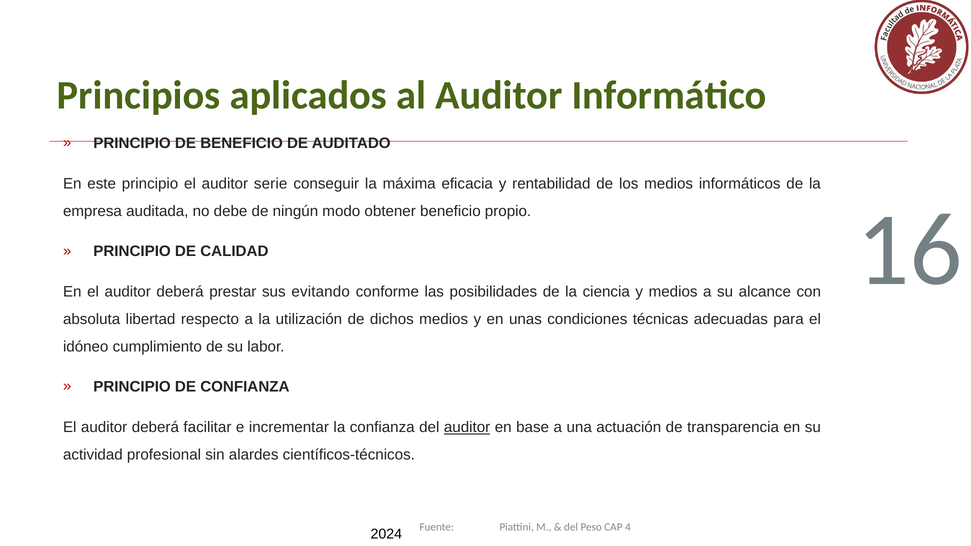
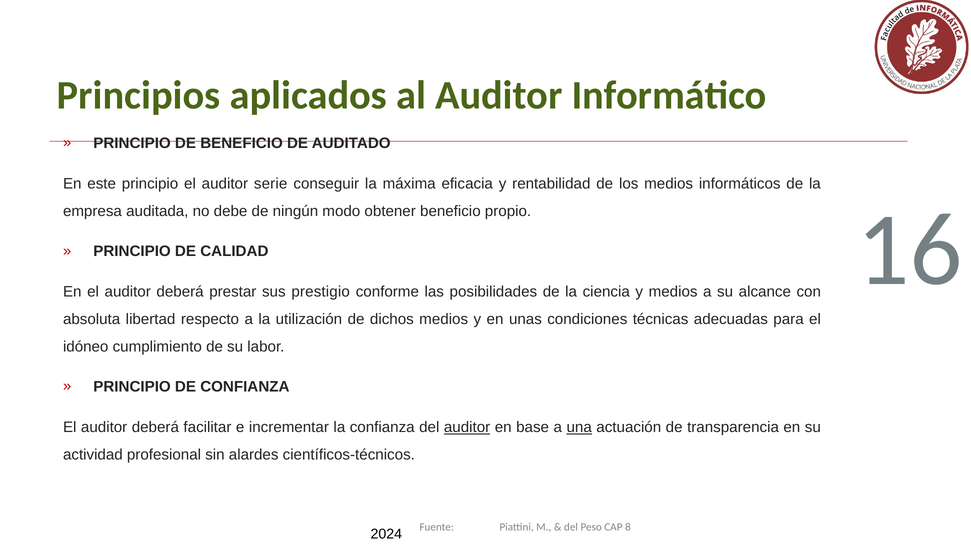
evitando: evitando -> prestigio (321, 292)
una underline: none -> present (579, 428)
4: 4 -> 8 (628, 527)
